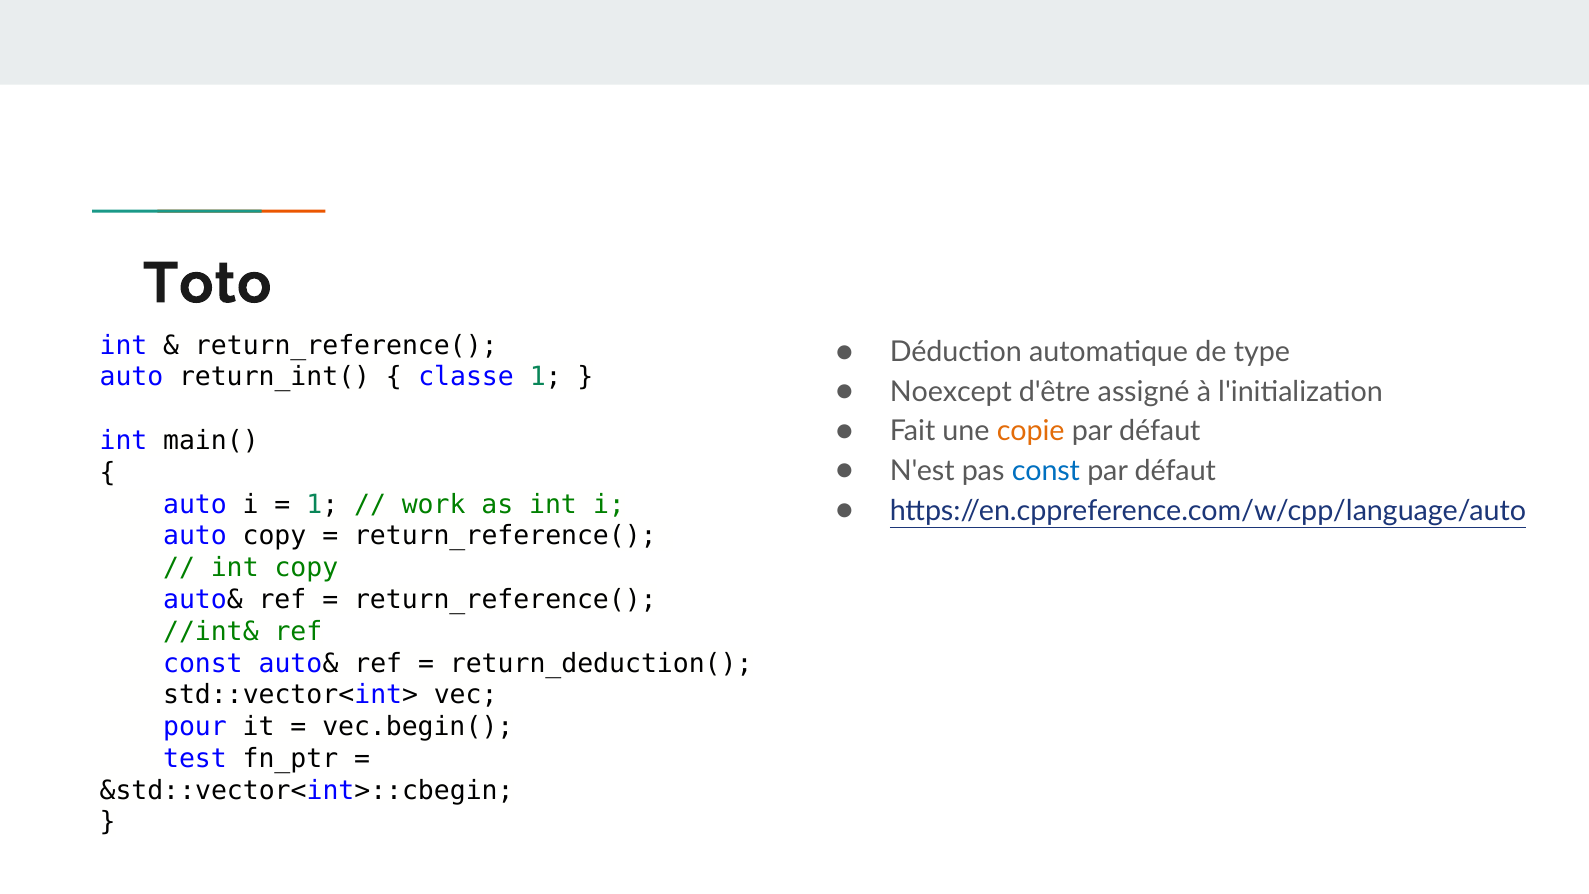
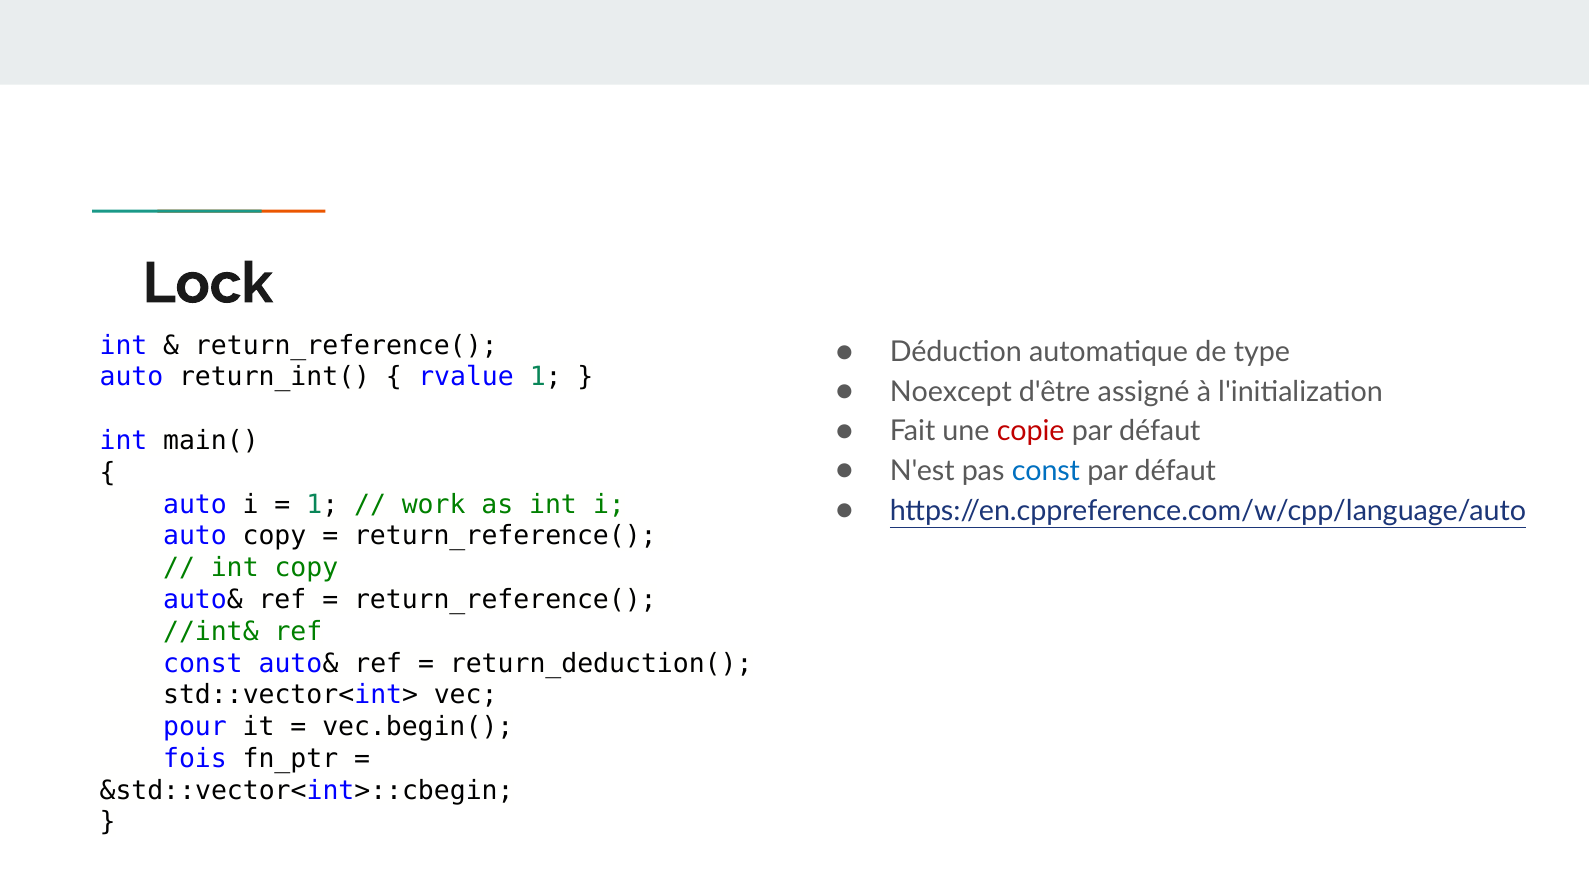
Toto: Toto -> Lock (208, 283)
classe: classe -> rvalue (466, 377)
copie colour: orange -> red (1031, 431)
test: test -> fois (195, 758)
